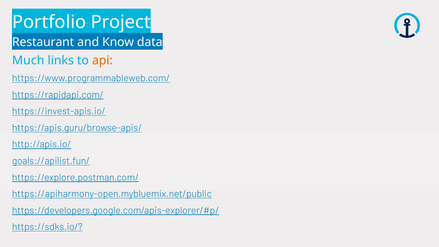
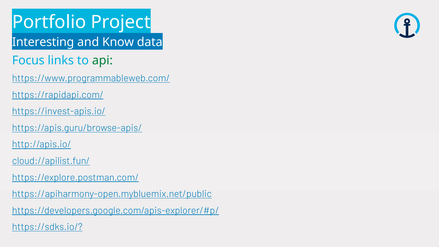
Restaurant: Restaurant -> Interesting (43, 42)
Much: Much -> Focus (28, 60)
api colour: orange -> green (102, 60)
goals://apilist.fun/: goals://apilist.fun/ -> cloud://apilist.fun/ (51, 161)
